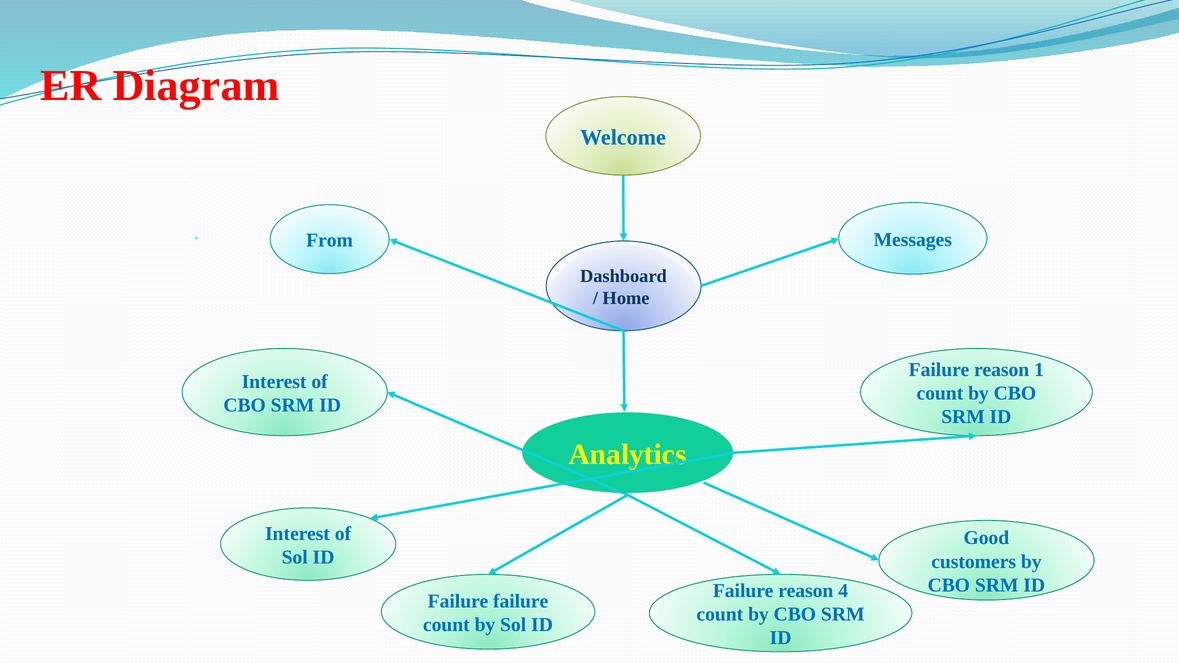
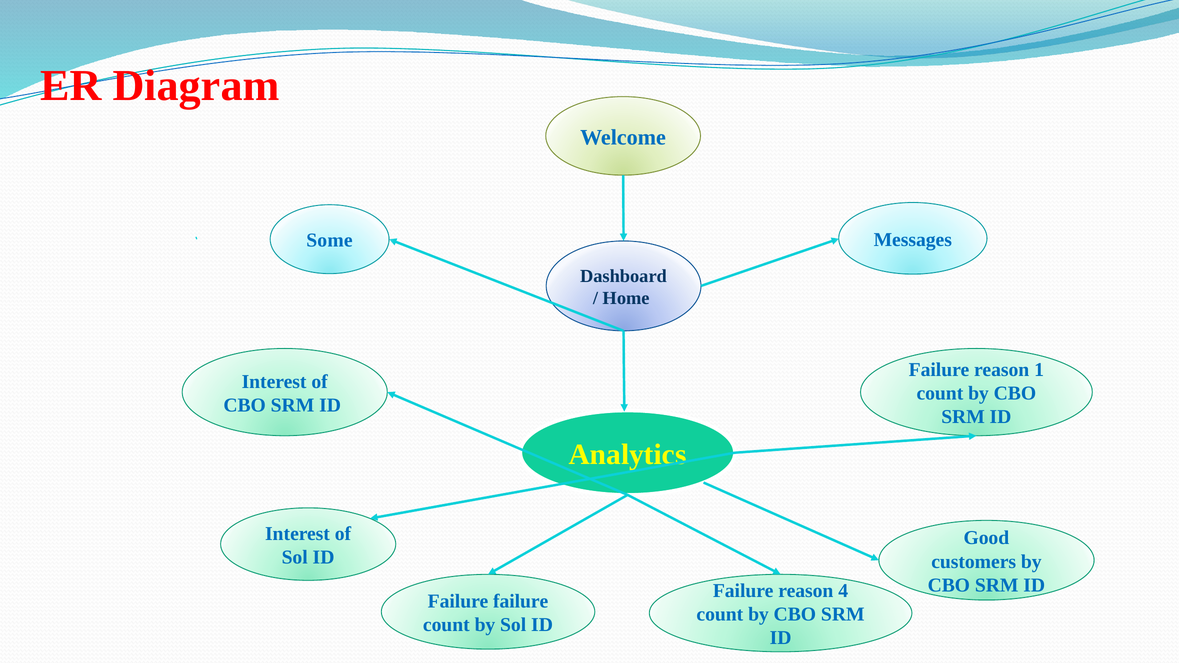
From: From -> Some (329, 241)
